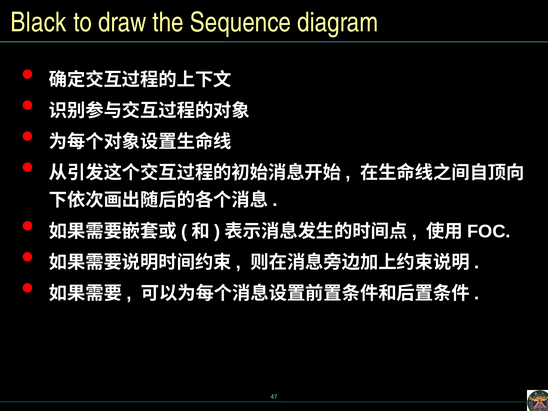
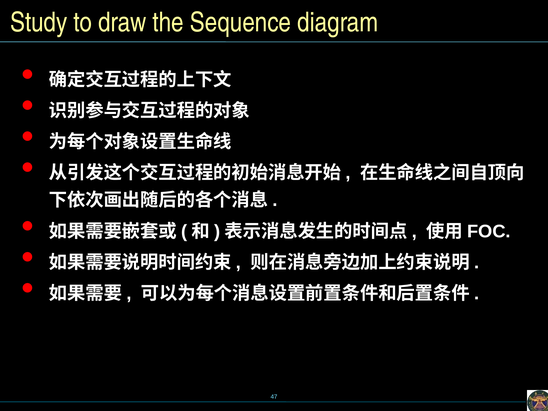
Black: Black -> Study (39, 22)
